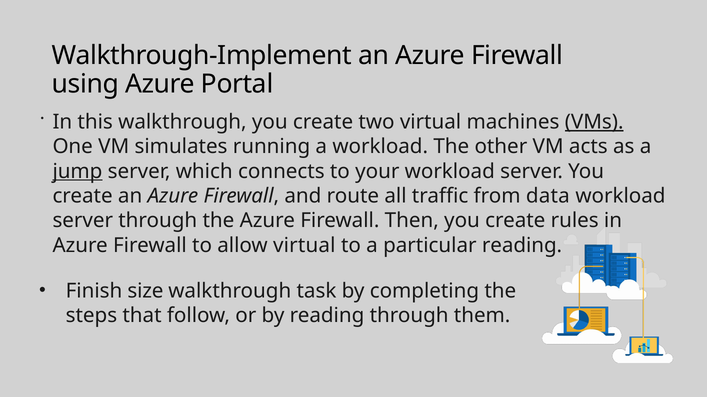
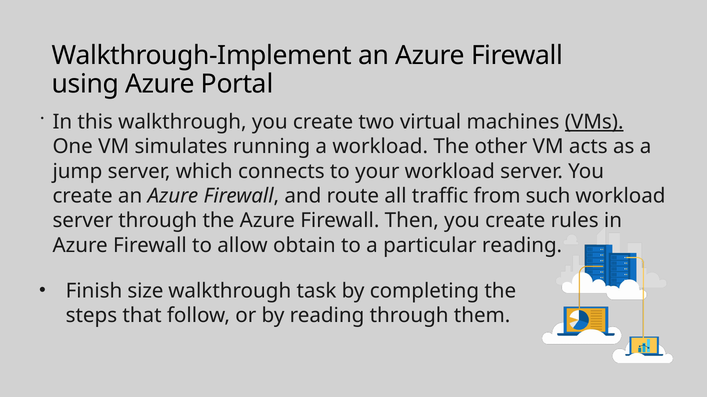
jump underline: present -> none (77, 172)
data: data -> such (548, 196)
allow virtual: virtual -> obtain (304, 246)
